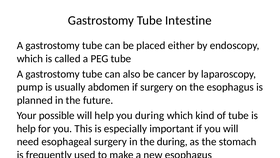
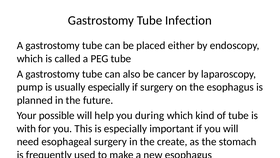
Intestine: Intestine -> Infection (188, 20)
usually abdomen: abdomen -> especially (109, 87)
help: help -> with (26, 128)
the during: during -> create (172, 141)
